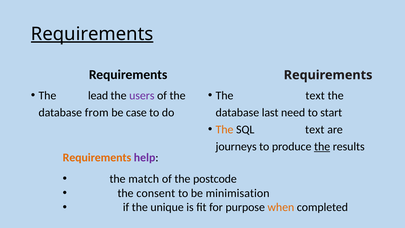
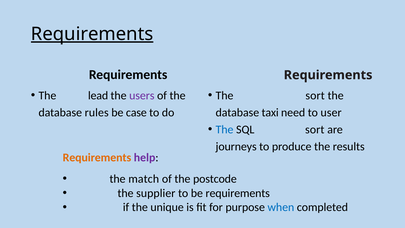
The text: text -> sort (315, 95)
from: from -> rules (97, 113)
last: last -> taxi (270, 113)
start: start -> user (331, 113)
The colour: orange -> blue (225, 130)
SQL text: text -> sort (315, 130)
the underline: present -> none (322, 147)
consent: consent -> supplier (156, 193)
be minimisation: minimisation -> requirements (238, 193)
when colour: orange -> blue (281, 207)
